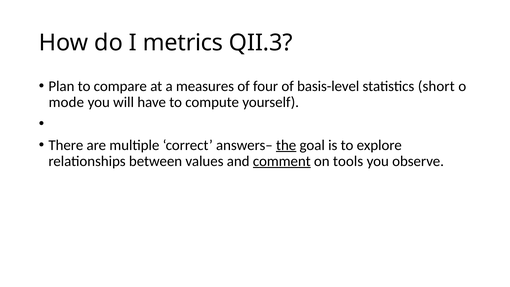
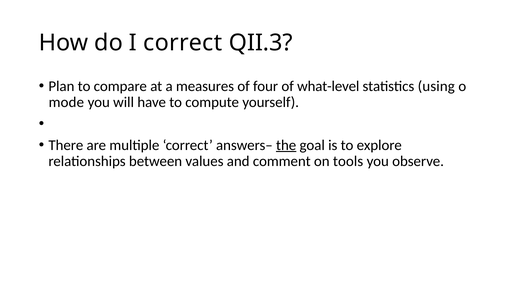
I metrics: metrics -> correct (183, 43)
basis-level: basis-level -> what-level (328, 86)
short: short -> using (436, 86)
comment underline: present -> none (282, 161)
